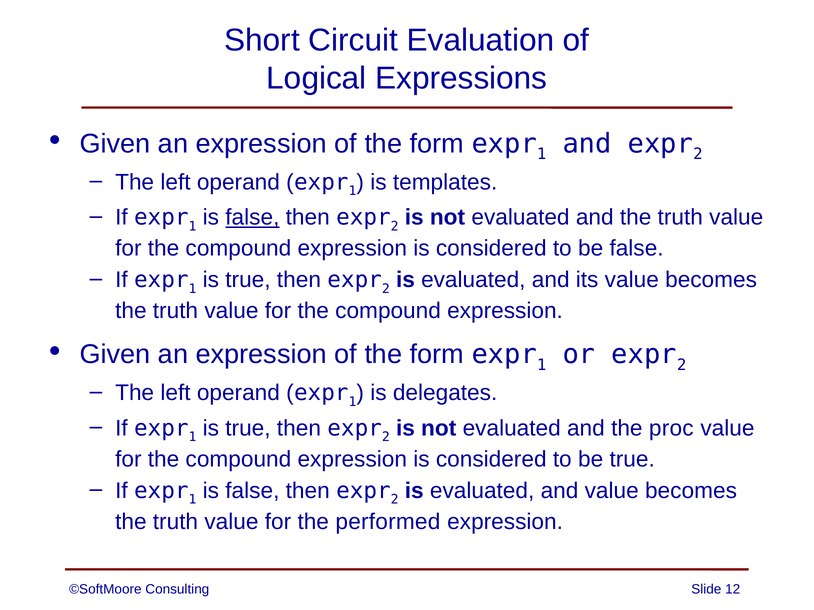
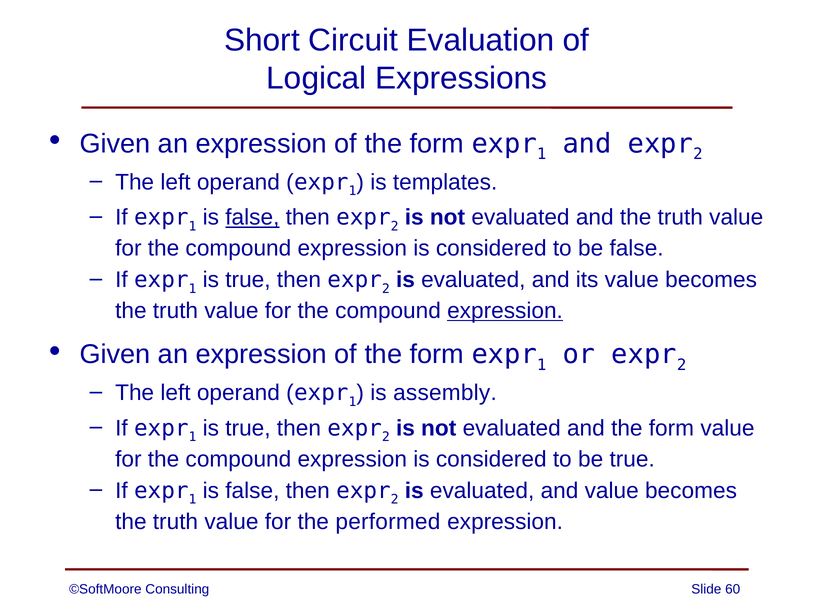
expression underline: none -> present (505, 311)
delegates: delegates -> assembly (445, 393)
and the proc: proc -> form (671, 429)
12: 12 -> 60 (733, 590)
